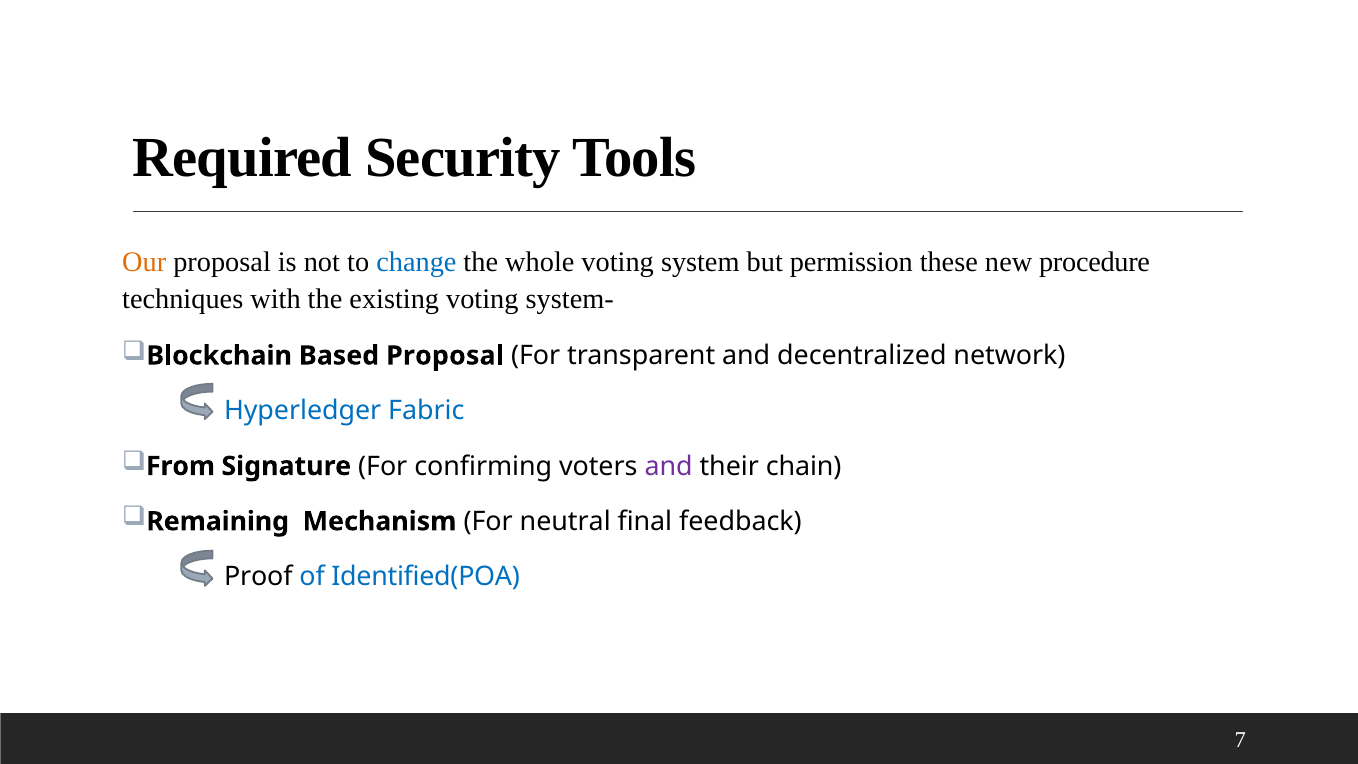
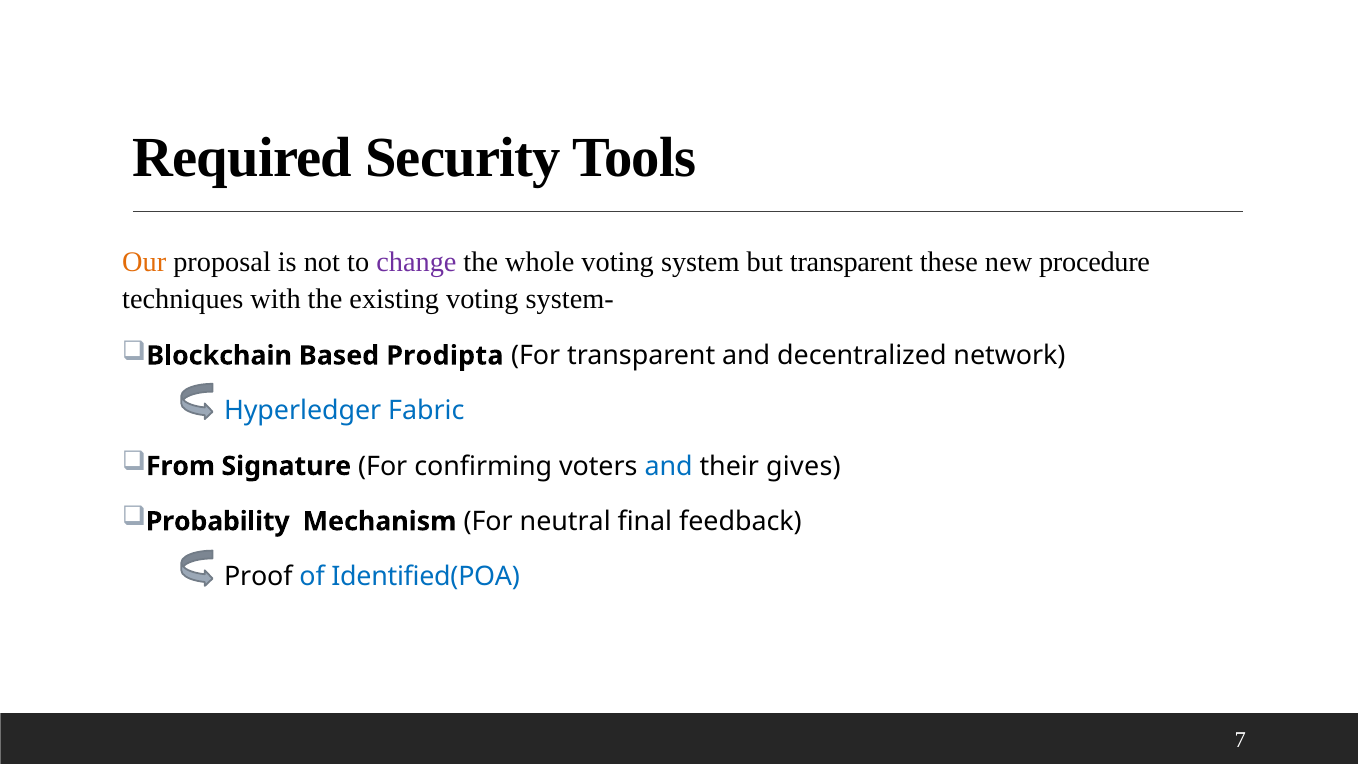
change colour: blue -> purple (416, 262)
but permission: permission -> transparent (851, 262)
Based Proposal: Proposal -> Prodipta (445, 356)
and colour: purple -> blue (669, 466)
chain: chain -> gives (803, 466)
Remaining: Remaining -> Probability (218, 521)
